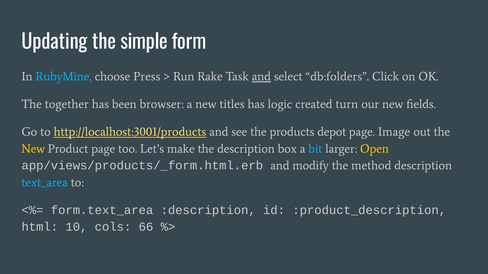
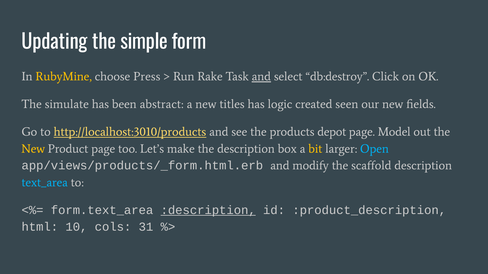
RubyMine colour: light blue -> yellow (64, 77)
db:folders: db:folders -> db:destroy (337, 77)
together: together -> simulate (67, 104)
browser: browser -> abstract (162, 104)
turn: turn -> seen (347, 104)
http://localhost:3001/products: http://localhost:3001/products -> http://localhost:3010/products (130, 132)
Image: Image -> Model (394, 132)
bit colour: light blue -> yellow (315, 149)
Open colour: yellow -> light blue (374, 149)
method: method -> scaffold (371, 166)
:description underline: none -> present (208, 210)
66: 66 -> 31 (146, 227)
